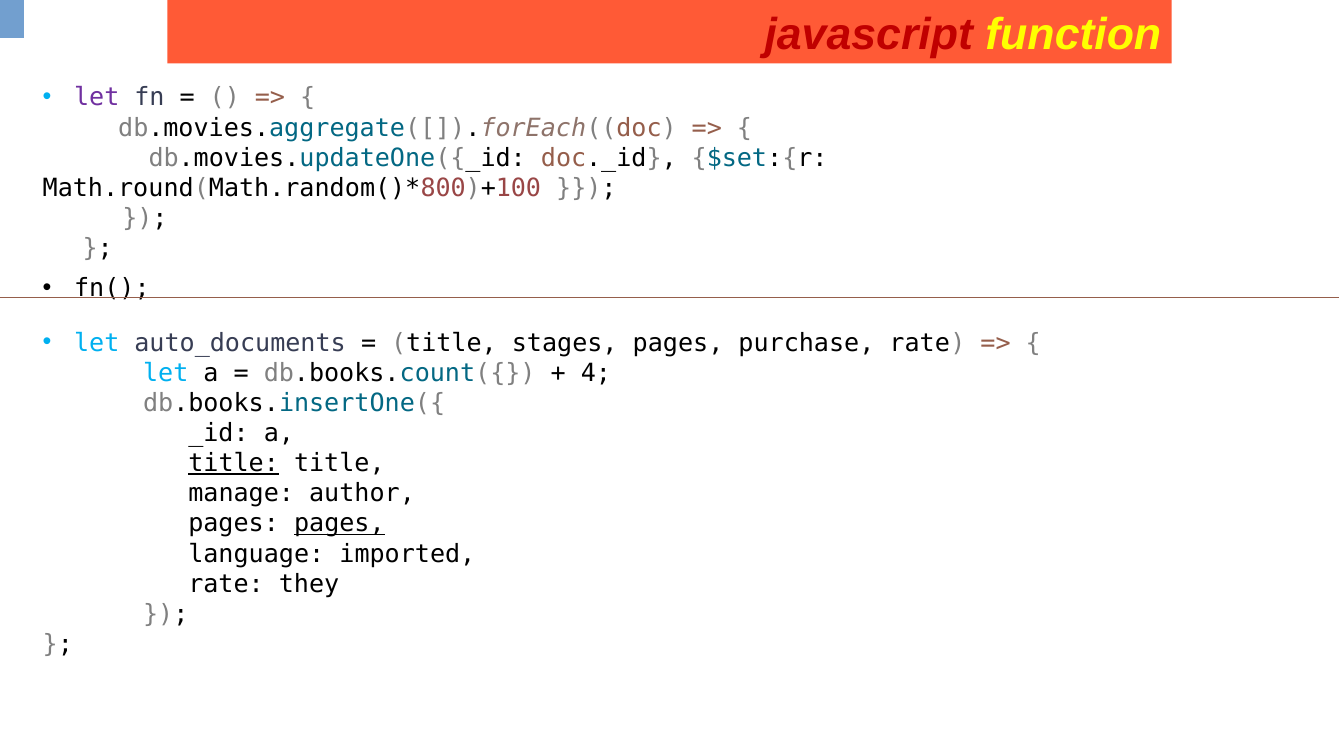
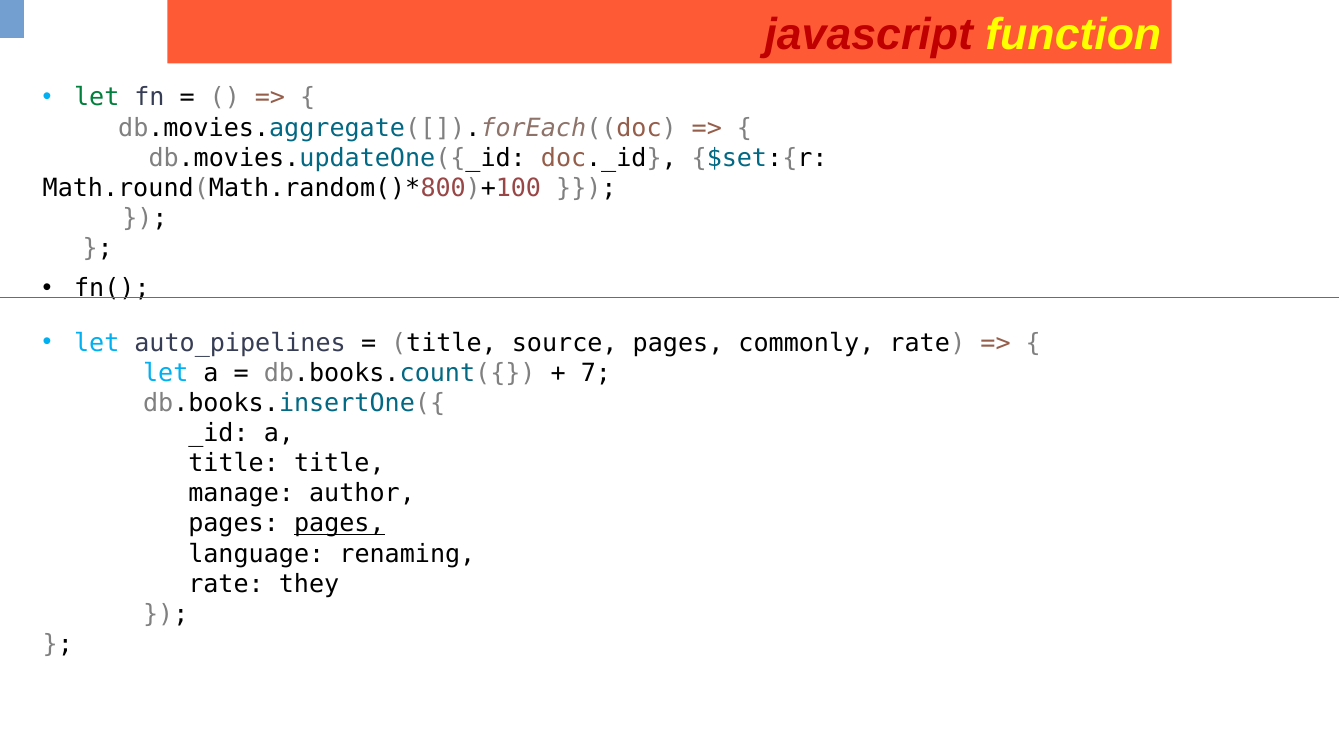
let colour: purple -> green (97, 98)
auto_documents: auto_documents -> auto_pipelines (240, 343)
stages: stages -> source (565, 343)
purchase: purchase -> commonly (806, 343)
4: 4 -> 7 (596, 373)
title underline: present -> none (234, 463)
imported: imported -> renaming (407, 554)
